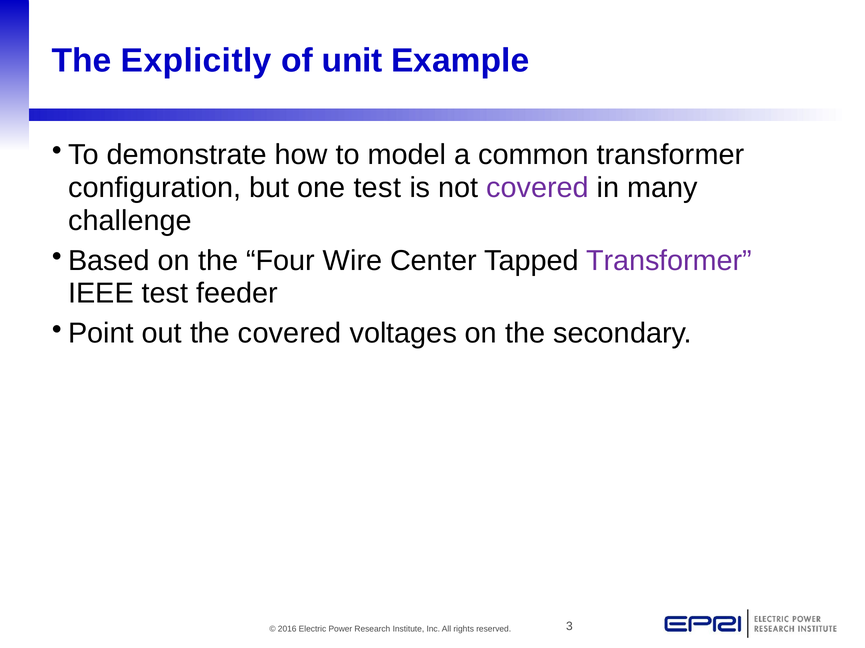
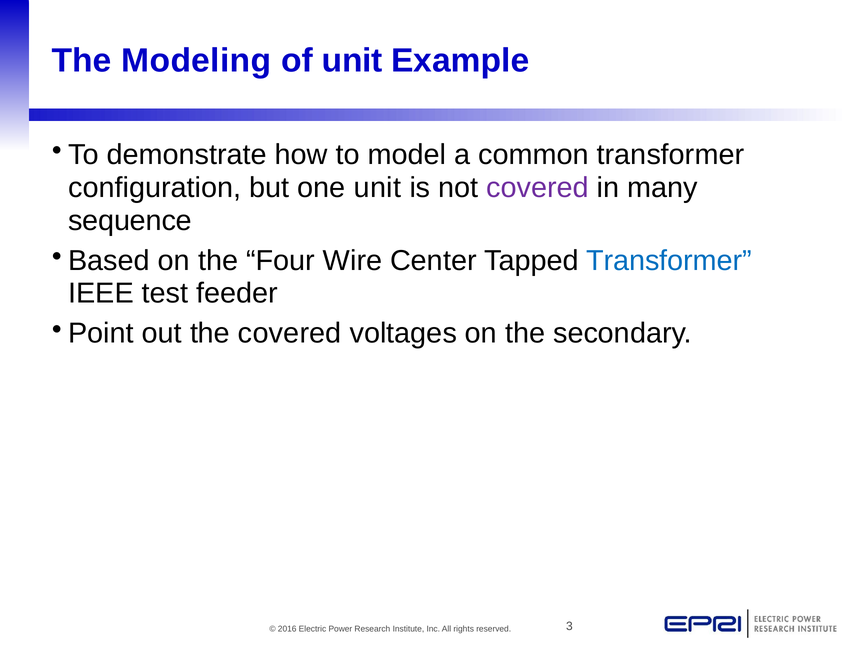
Explicitly: Explicitly -> Modeling (196, 61)
one test: test -> unit (377, 188)
challenge: challenge -> sequence (130, 221)
Transformer colour: purple -> blue (669, 261)
